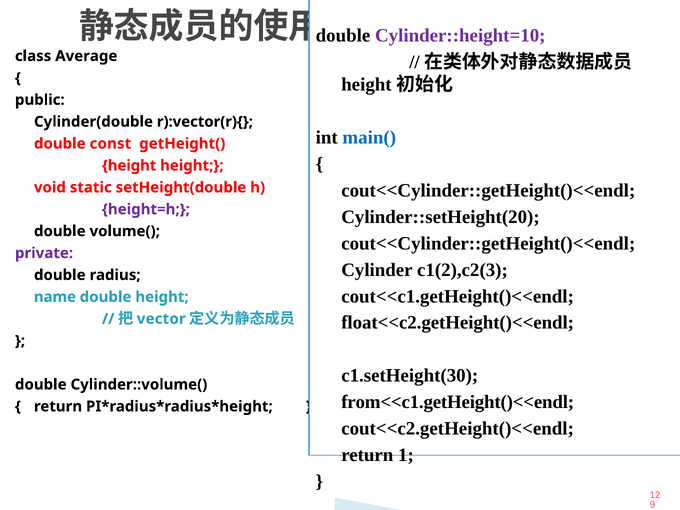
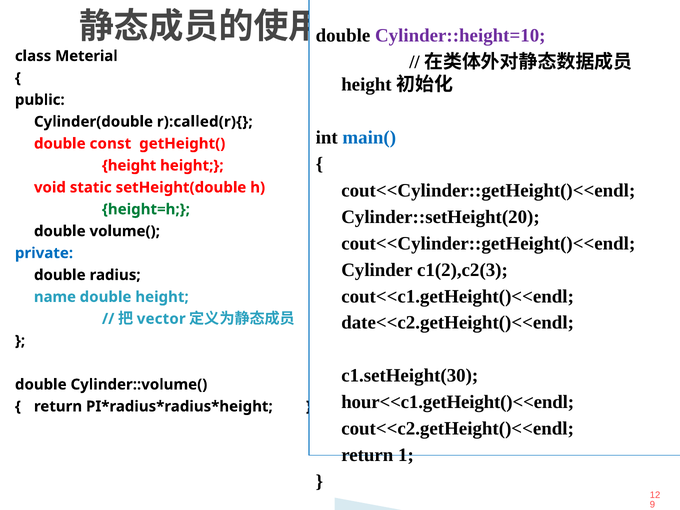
Average: Average -> Meterial (86, 56)
r):vector(r){: r):vector(r){ -> r):called(r){ (205, 122)
height=h colour: purple -> green (146, 209)
private colour: purple -> blue (44, 253)
float<<c2.getHeight()<<endl: float<<c2.getHeight()<<endl -> date<<c2.getHeight()<<endl (458, 323)
from<<c1.getHeight()<<endl: from<<c1.getHeight()<<endl -> hour<<c1.getHeight()<<endl (458, 402)
